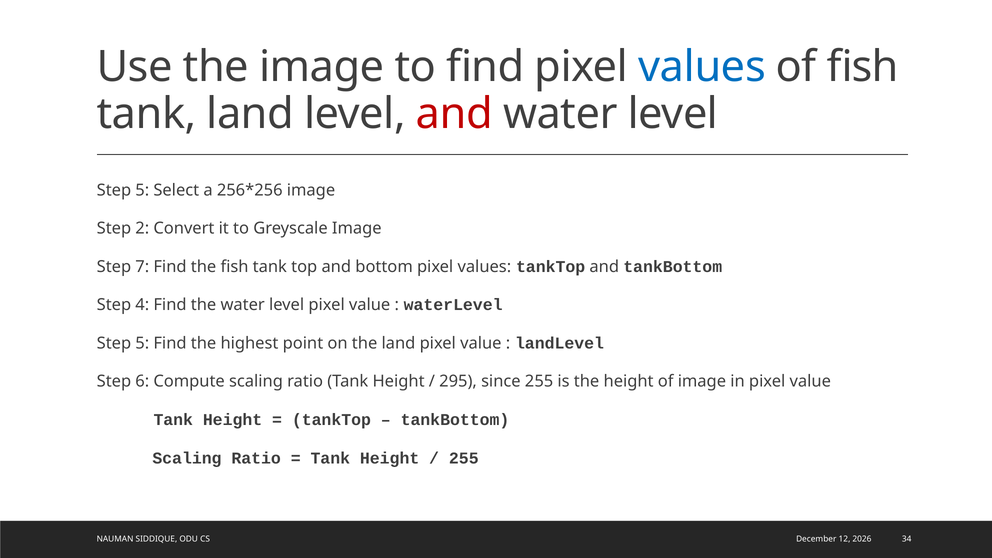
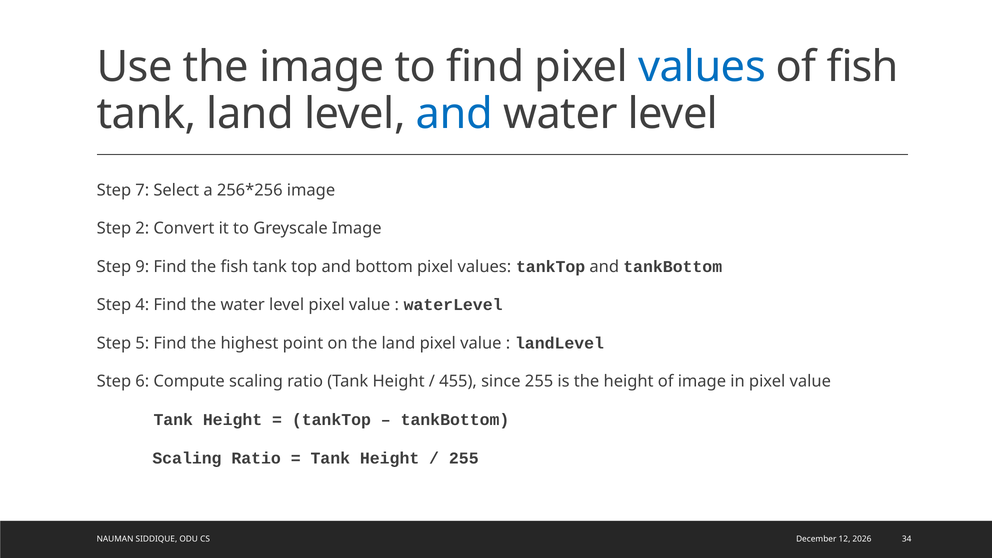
and colour: red -> blue (455, 114)
5: 5 -> 7 (142, 190)
7: 7 -> 9 (142, 267)
295: 295 -> 455 (458, 382)
